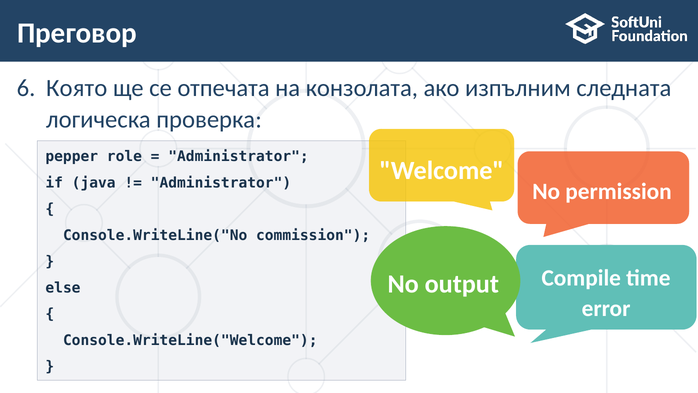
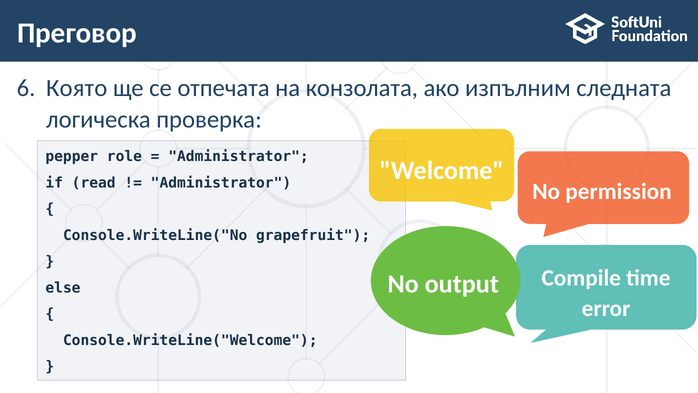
java: java -> read (94, 183)
commission: commission -> grapefruit (313, 235)
